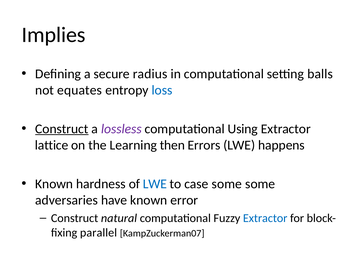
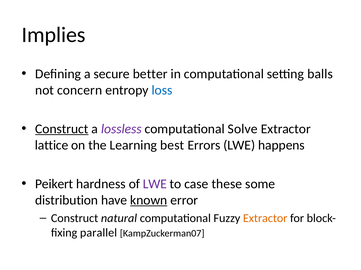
radius: radius -> better (150, 74)
equates: equates -> concern (80, 90)
Using: Using -> Solve (243, 129)
then: then -> best (172, 146)
Known: Known -> Peikert (54, 184)
LWE colour: blue -> purple (155, 184)
case some: some -> these (227, 184)
adversaries: adversaries -> distribution (67, 201)
known underline: none -> present (149, 201)
Extractor colour: blue -> orange (265, 219)
